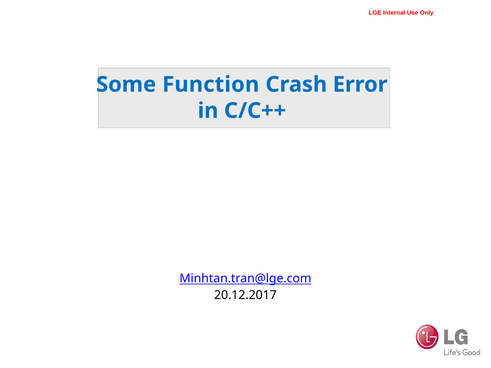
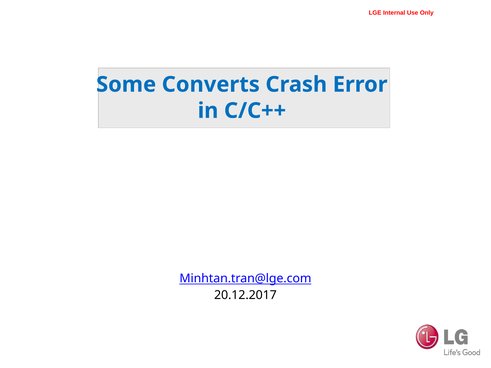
Function: Function -> Converts (211, 85)
